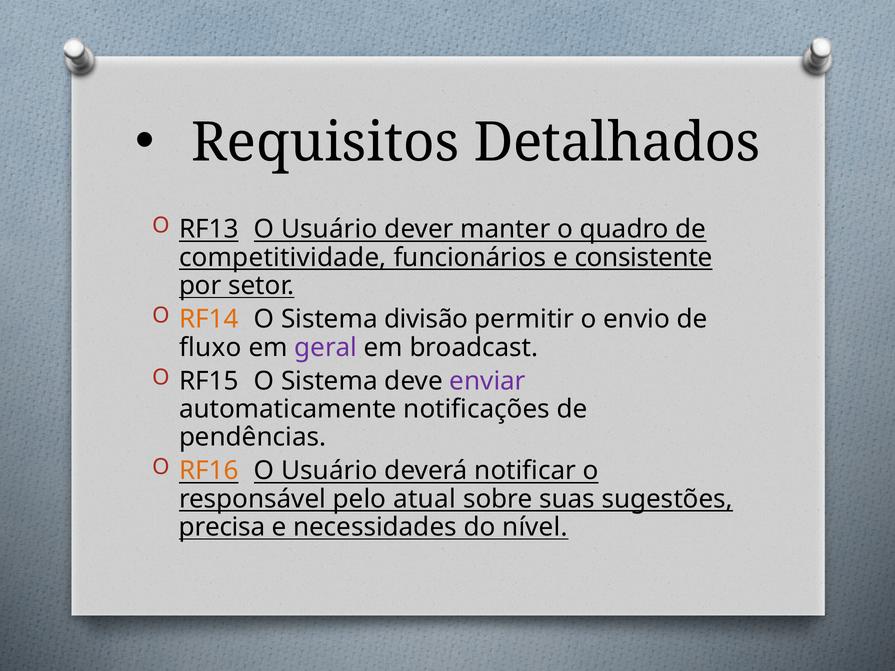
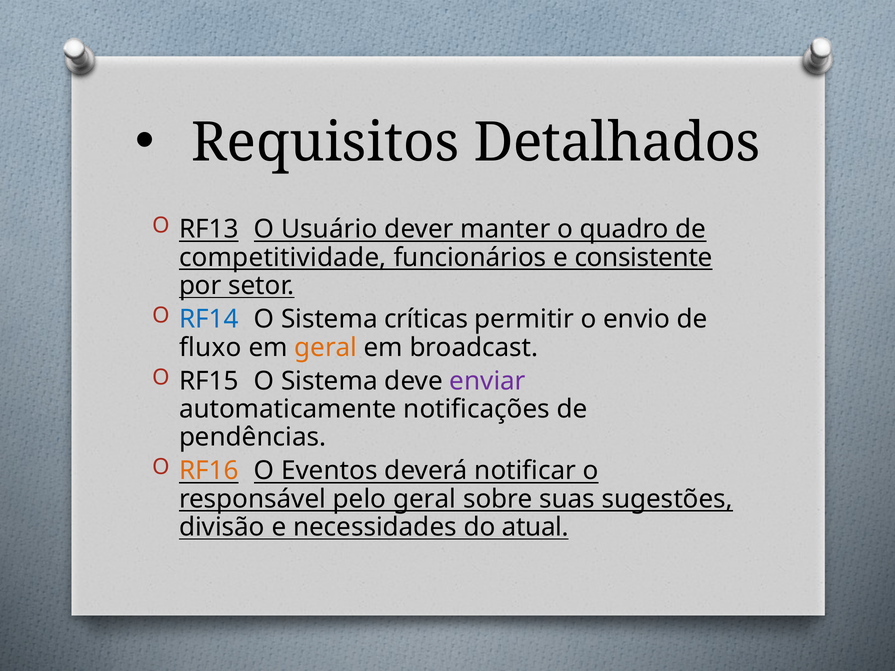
RF14 colour: orange -> blue (209, 319)
divisão: divisão -> críticas (426, 319)
geral colour: purple -> orange (326, 348)
Usuário: Usuário -> Eventos (329, 471)
pelo atual: atual -> geral (425, 499)
precisa: precisa -> divisão (222, 527)
nível: nível -> atual (535, 527)
